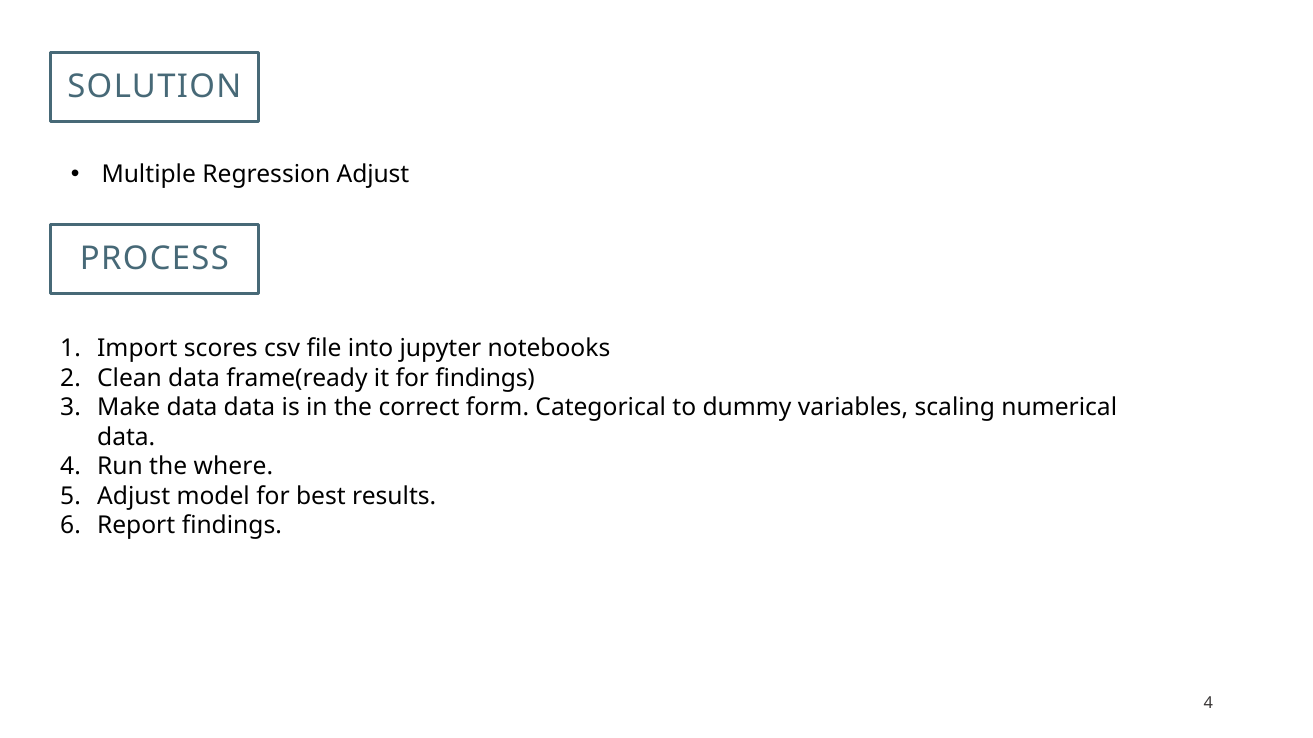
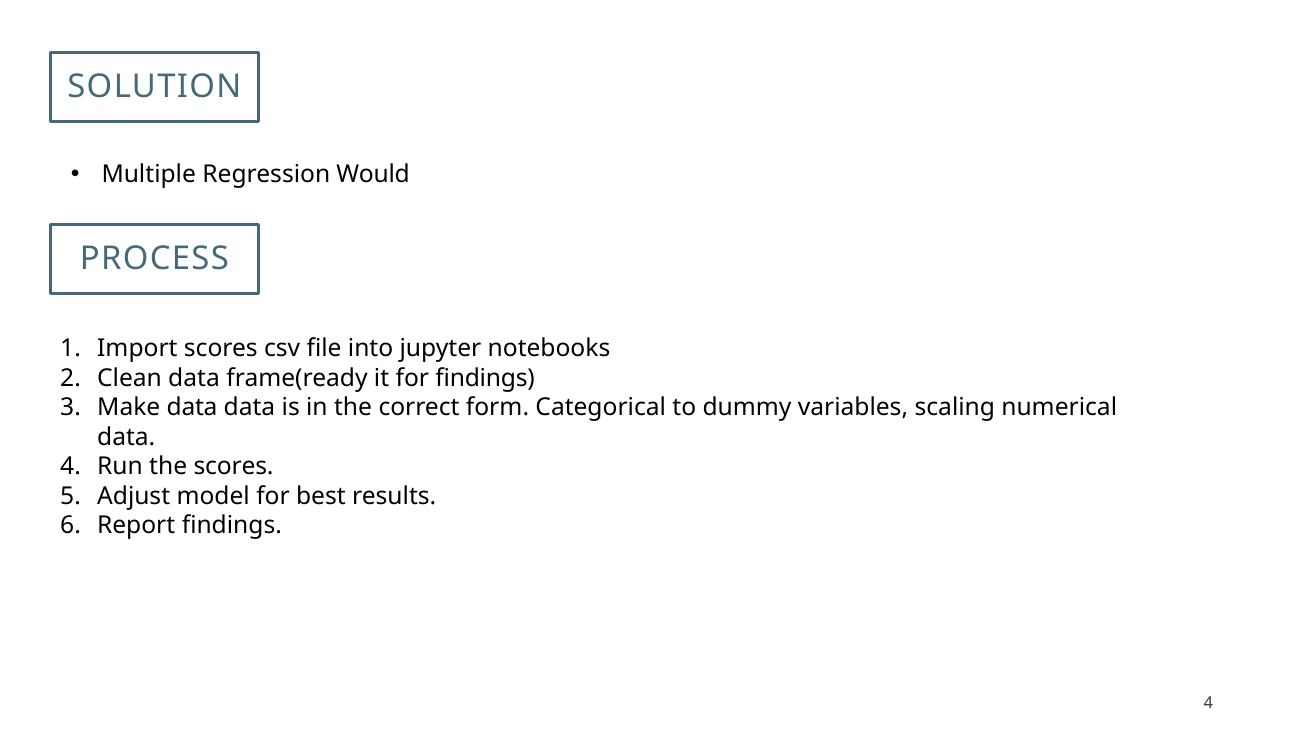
Regression Adjust: Adjust -> Would (373, 174)
the where: where -> scores (234, 467)
